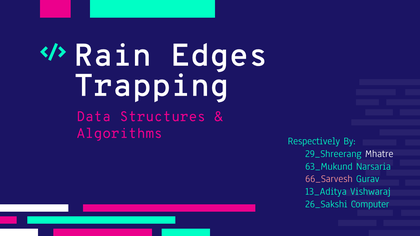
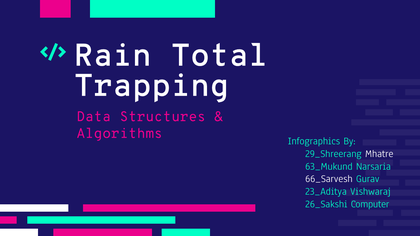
Edges: Edges -> Total (219, 55)
Respectively: Respectively -> Infographics (314, 141)
66_Sarvesh colour: pink -> white (329, 179)
13_Aditya: 13_Aditya -> 23_Aditya (326, 192)
